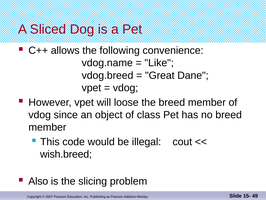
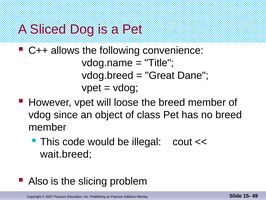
Like: Like -> Title (159, 63)
wish.breed: wish.breed -> wait.breed (66, 154)
